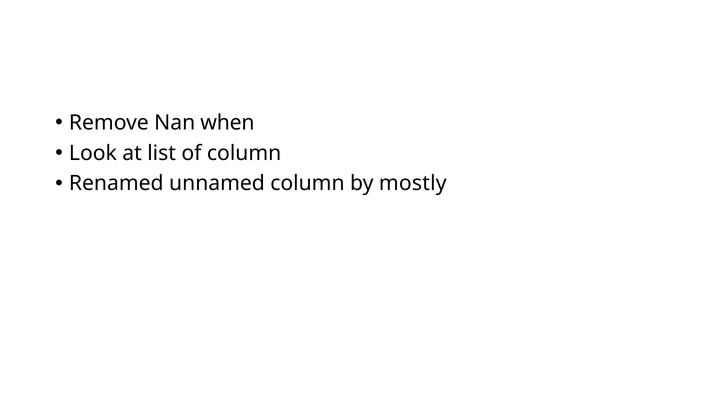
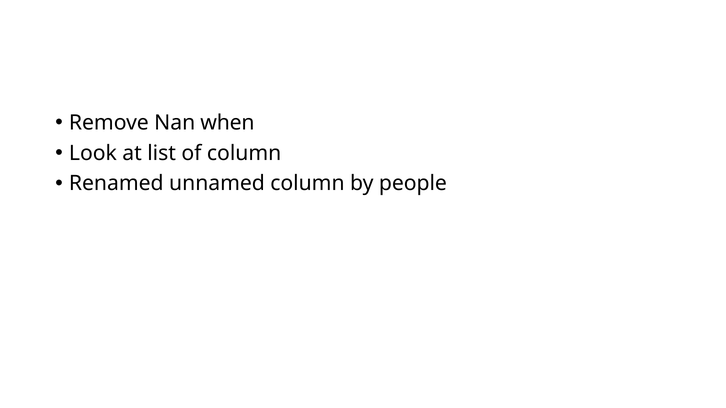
mostly: mostly -> people (413, 184)
